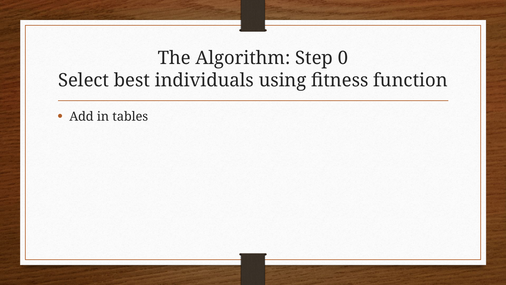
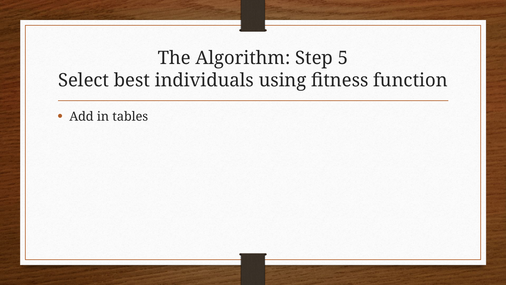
0: 0 -> 5 (343, 58)
